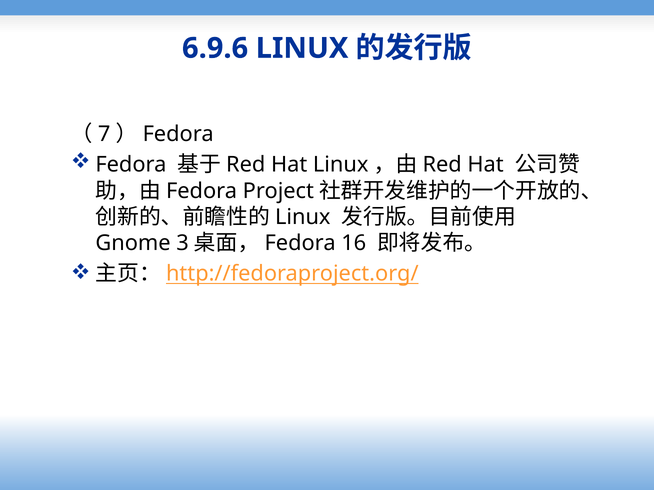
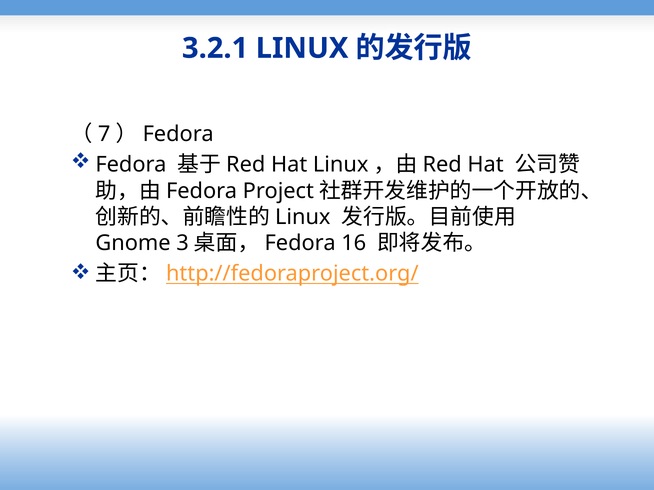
6.9.6: 6.9.6 -> 3.2.1 (215, 48)
